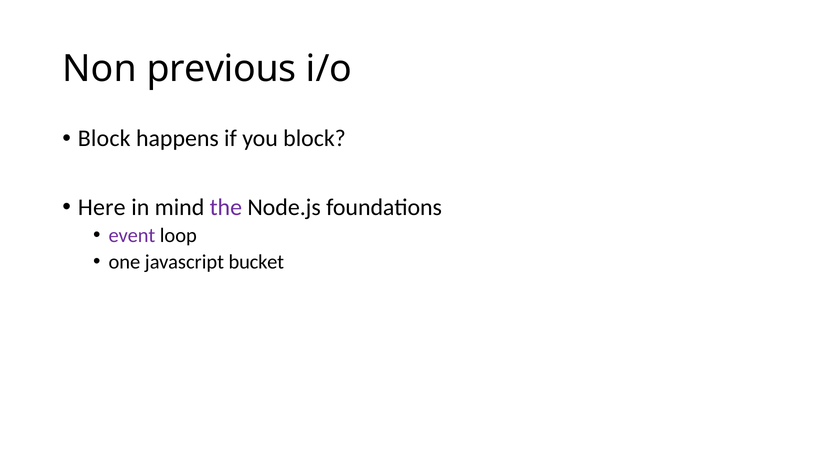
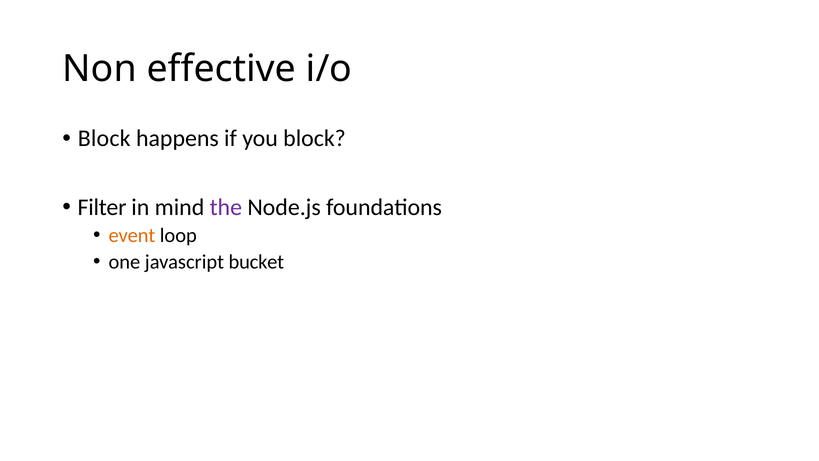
previous: previous -> effective (221, 69)
Here: Here -> Filter (102, 207)
event colour: purple -> orange (132, 235)
